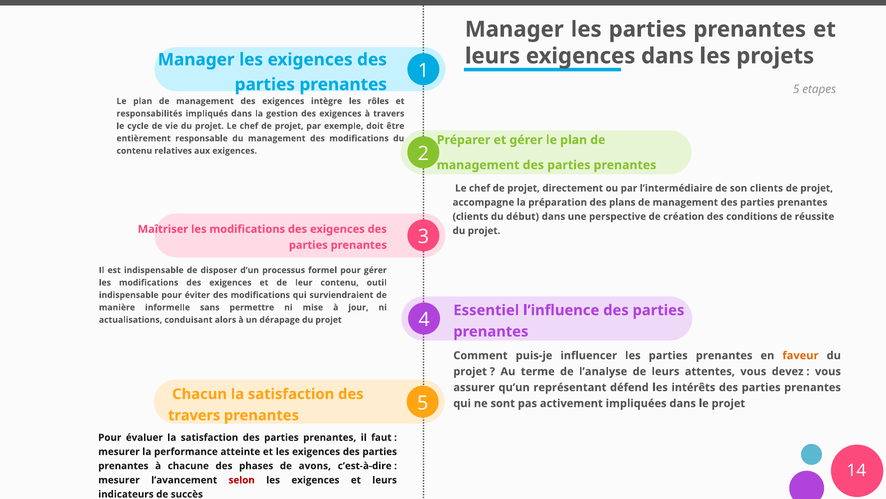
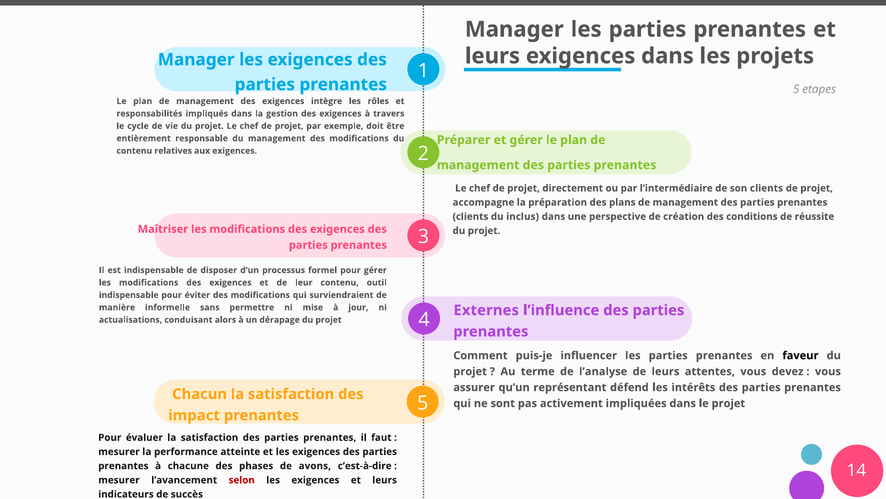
début: début -> inclus (523, 216)
Essentiel: Essentiel -> Externes (486, 310)
faveur colour: orange -> black (800, 355)
travers: travers -> impact (194, 415)
